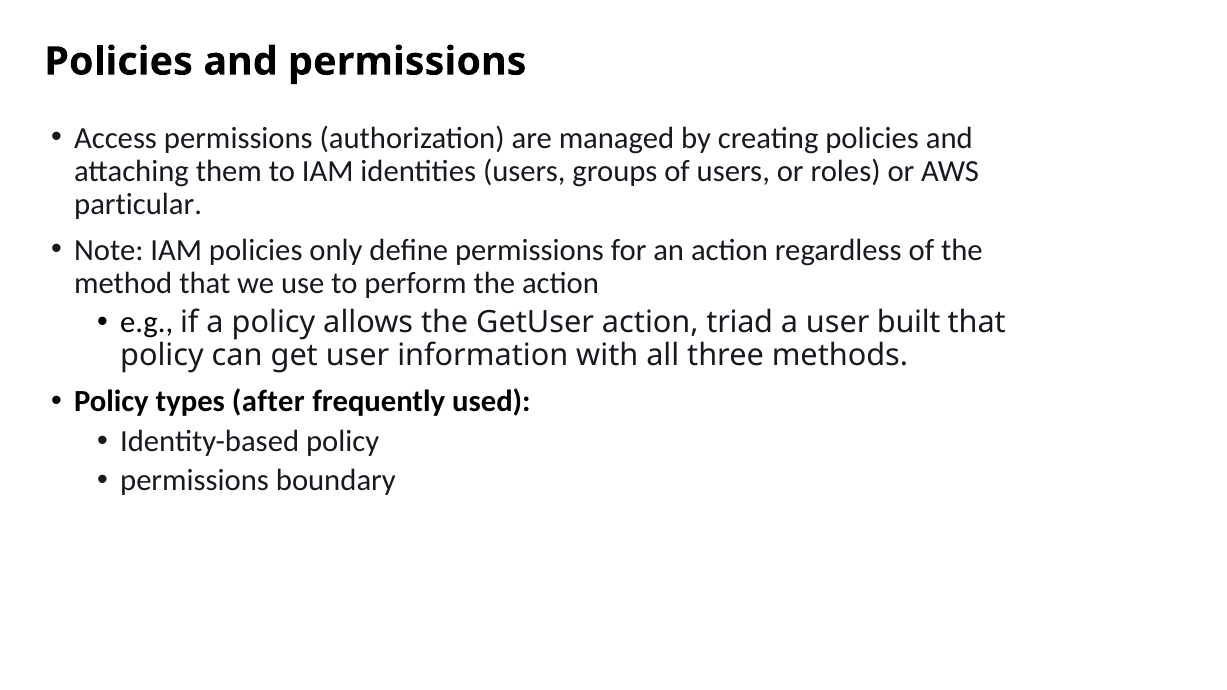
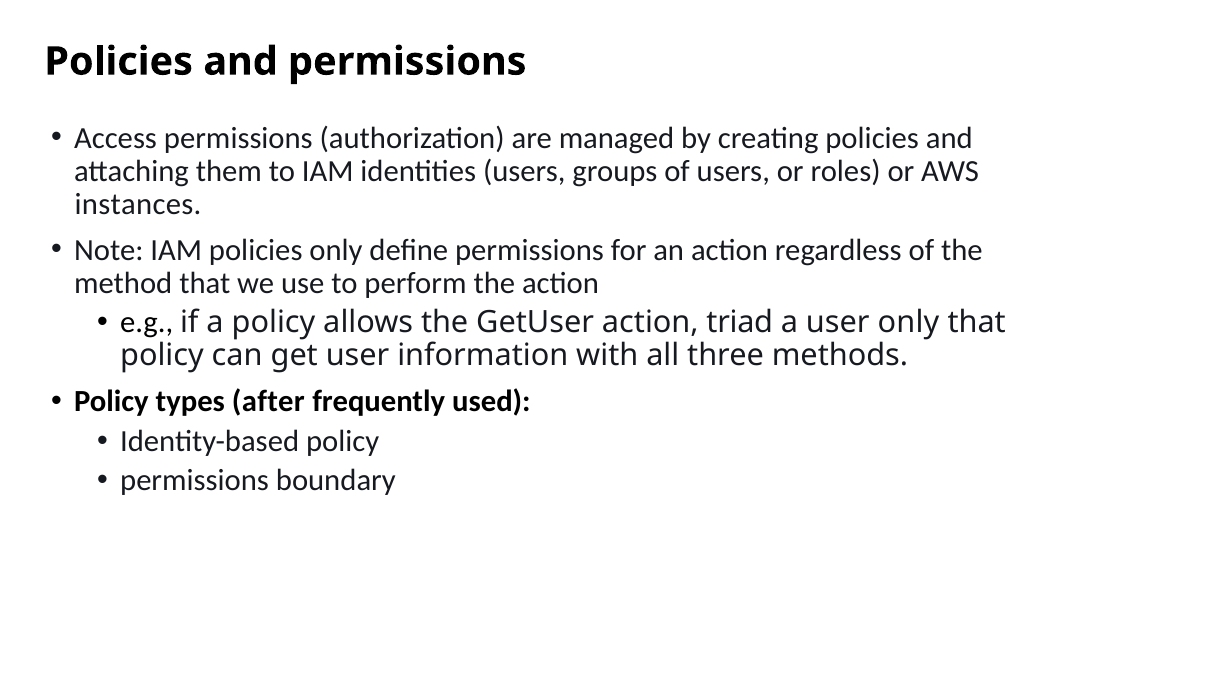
particular: particular -> instances (138, 204)
user built: built -> only (908, 323)
